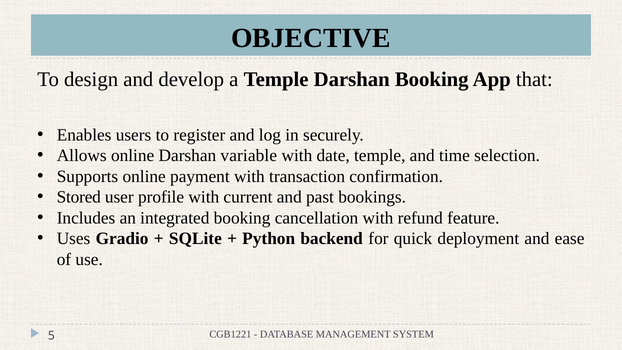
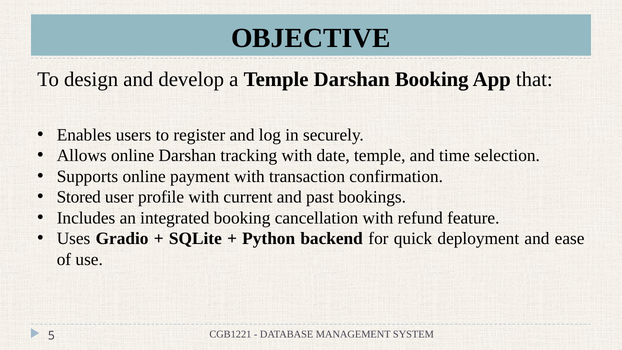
variable: variable -> tracking (249, 156)
